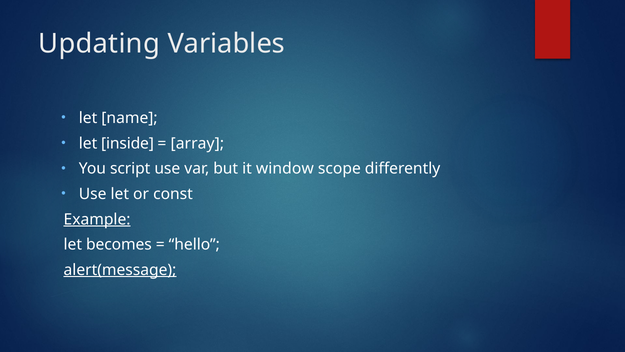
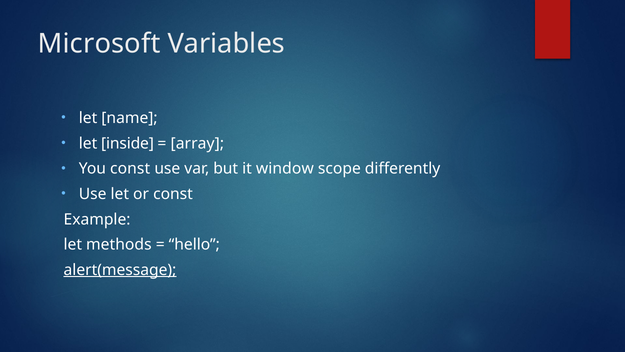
Updating: Updating -> Microsoft (99, 44)
You script: script -> const (130, 169)
Example underline: present -> none (97, 219)
becomes: becomes -> methods (119, 244)
